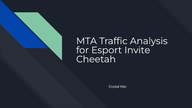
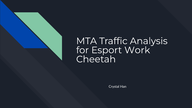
Invite: Invite -> Work (137, 50)
